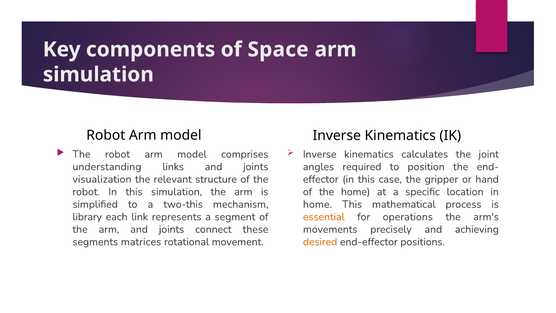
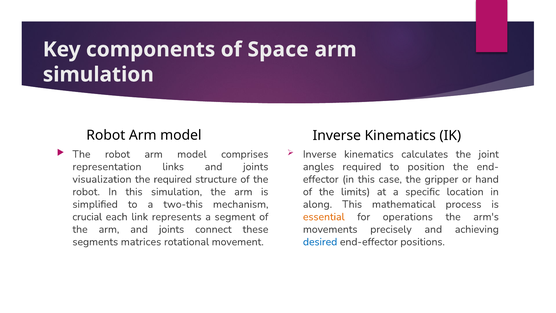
understanding: understanding -> representation (107, 167)
the relevant: relevant -> required (173, 179)
the home: home -> limits (356, 192)
home: home -> along (318, 204)
library: library -> crucial (87, 217)
desired colour: orange -> blue (320, 242)
